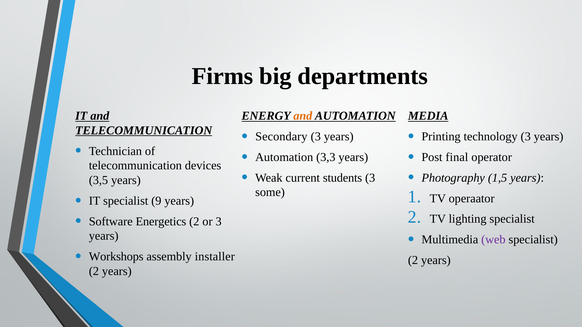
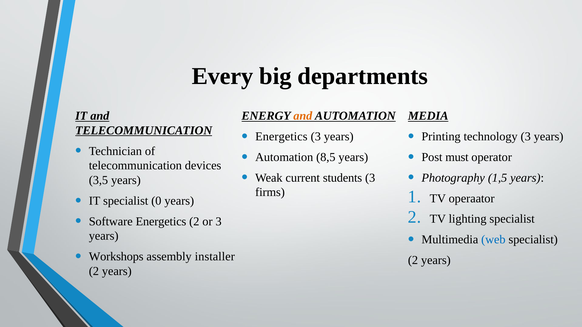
Firms: Firms -> Every (223, 76)
Secondary: Secondary -> Energetics (281, 137)
3,3: 3,3 -> 8,5 (326, 157)
final: final -> must (457, 157)
some: some -> firms (270, 193)
9: 9 -> 0 (156, 201)
web colour: purple -> blue (493, 240)
